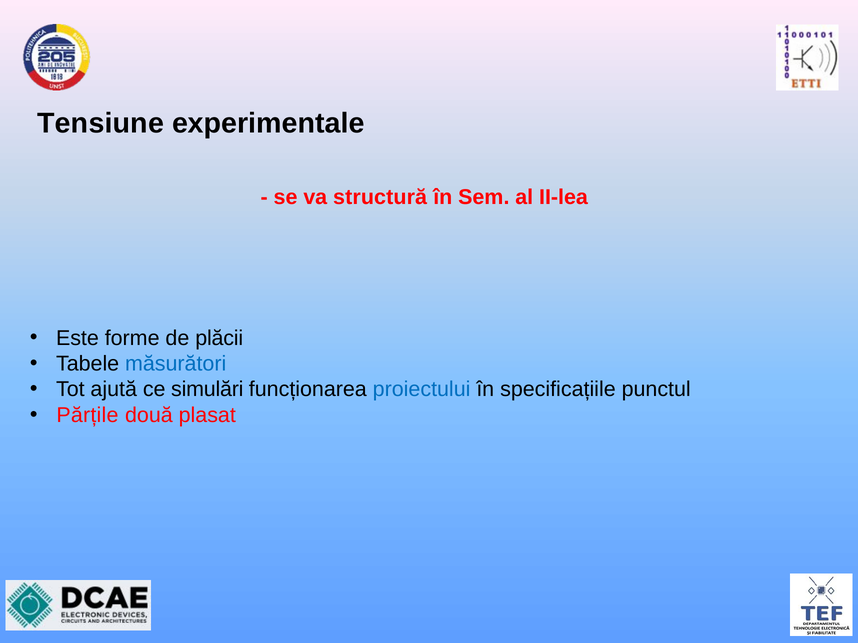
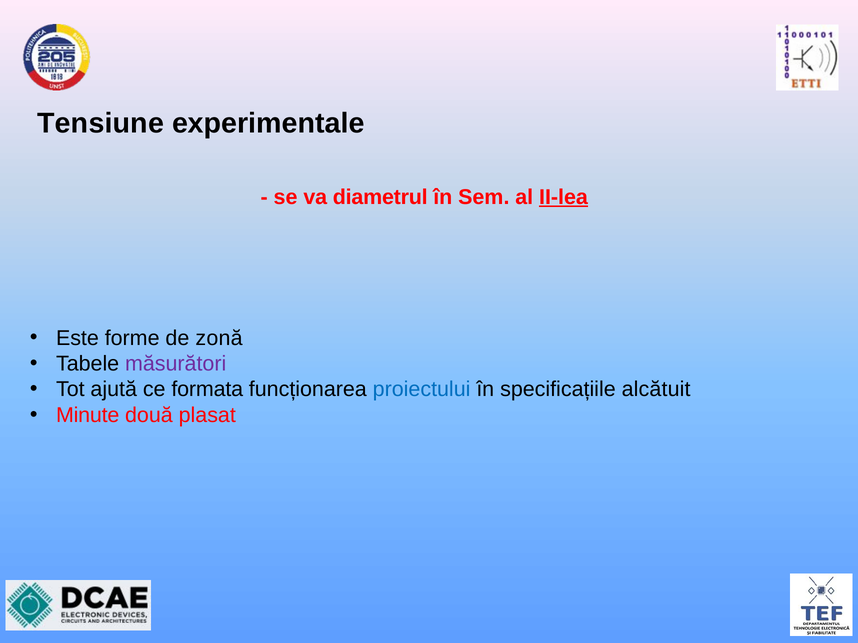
structură: structură -> diametrul (380, 197)
II-lea underline: none -> present (563, 197)
plăcii: plăcii -> zonă (219, 338)
măsurători colour: blue -> purple (176, 364)
simulări: simulări -> formata (207, 390)
punctul: punctul -> alcătuit (656, 390)
Părțile: Părțile -> Minute (88, 415)
